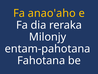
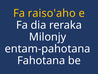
anao'aho: anao'aho -> raiso'aho (52, 13)
